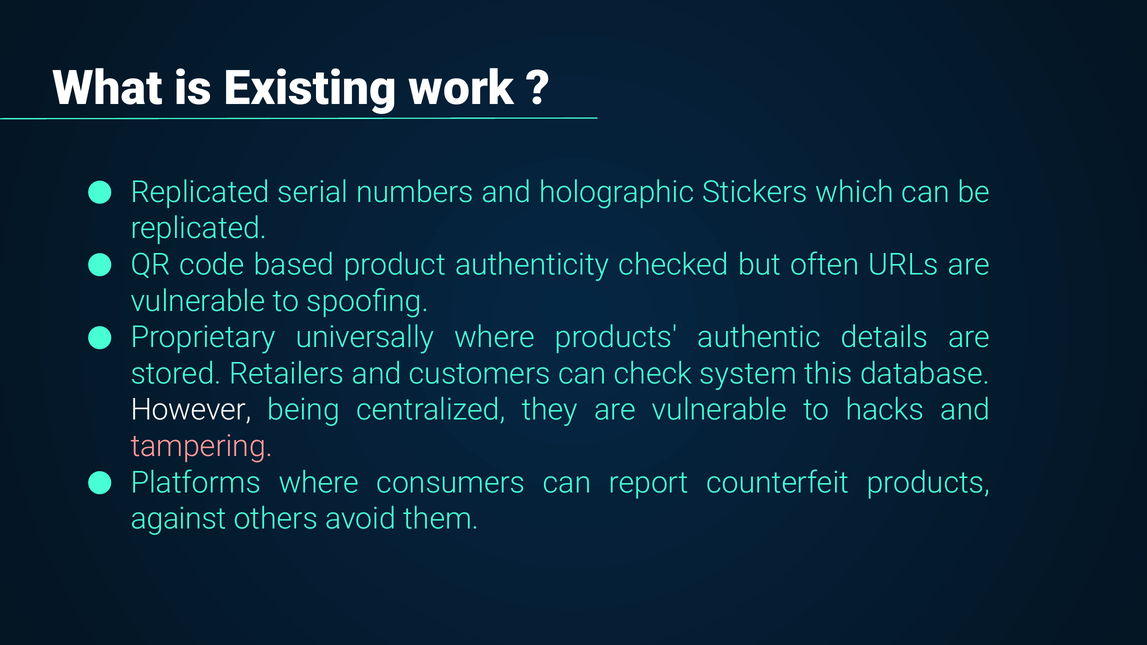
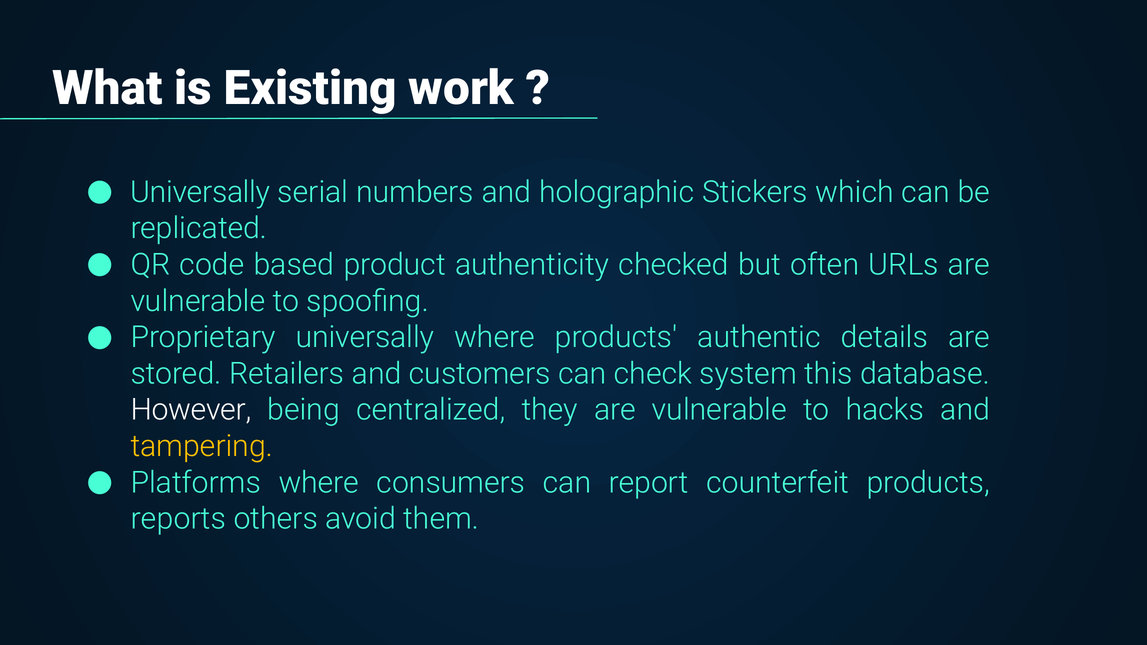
Replicated: Replicated -> Universally (200, 192)
tampering colour: pink -> yellow (202, 446)
against: against -> reports (178, 519)
